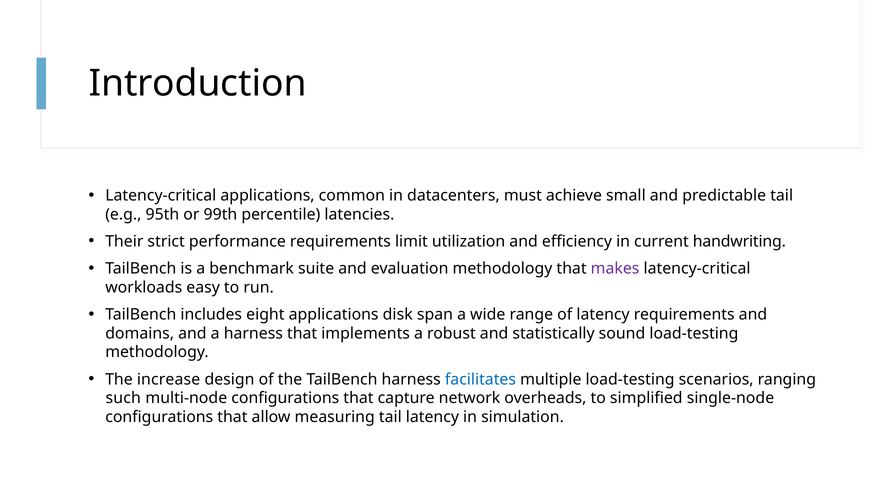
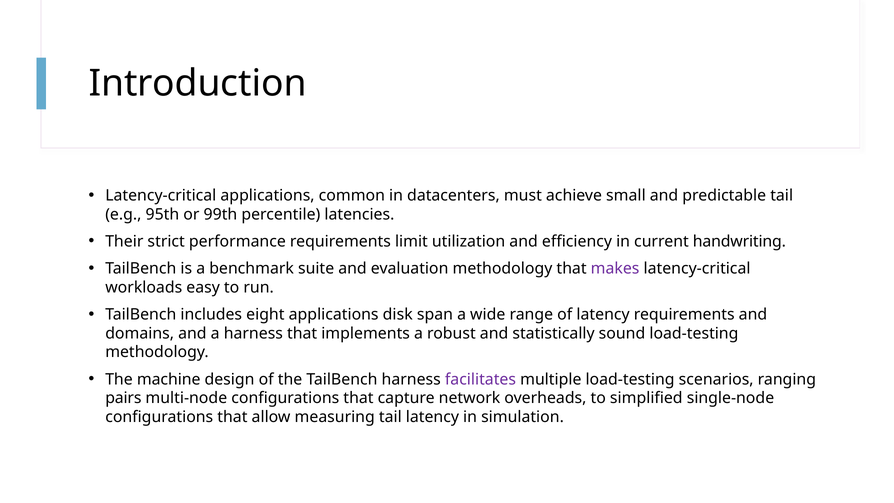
increase: increase -> machine (169, 379)
facilitates colour: blue -> purple (480, 379)
such: such -> pairs (123, 398)
